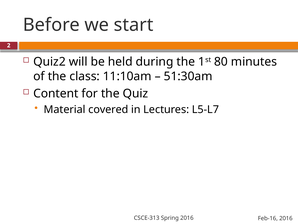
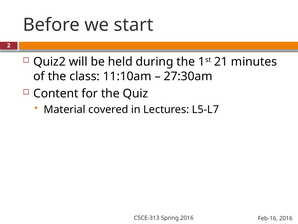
80: 80 -> 21 (221, 62)
51:30am: 51:30am -> 27:30am (188, 76)
